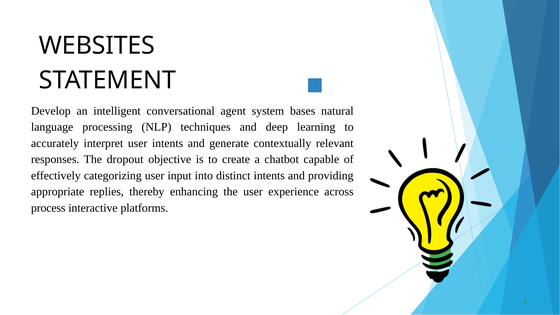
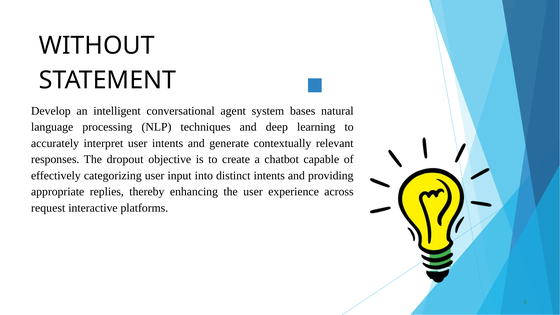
WEBSITES: WEBSITES -> WITHOUT (97, 45)
process: process -> request (48, 208)
